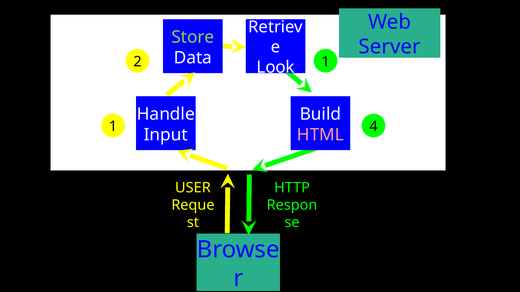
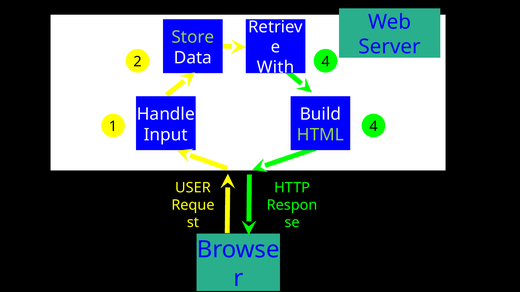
Data 1: 1 -> 4 (326, 62)
Look: Look -> With (276, 67)
HTML colour: pink -> light green (320, 135)
